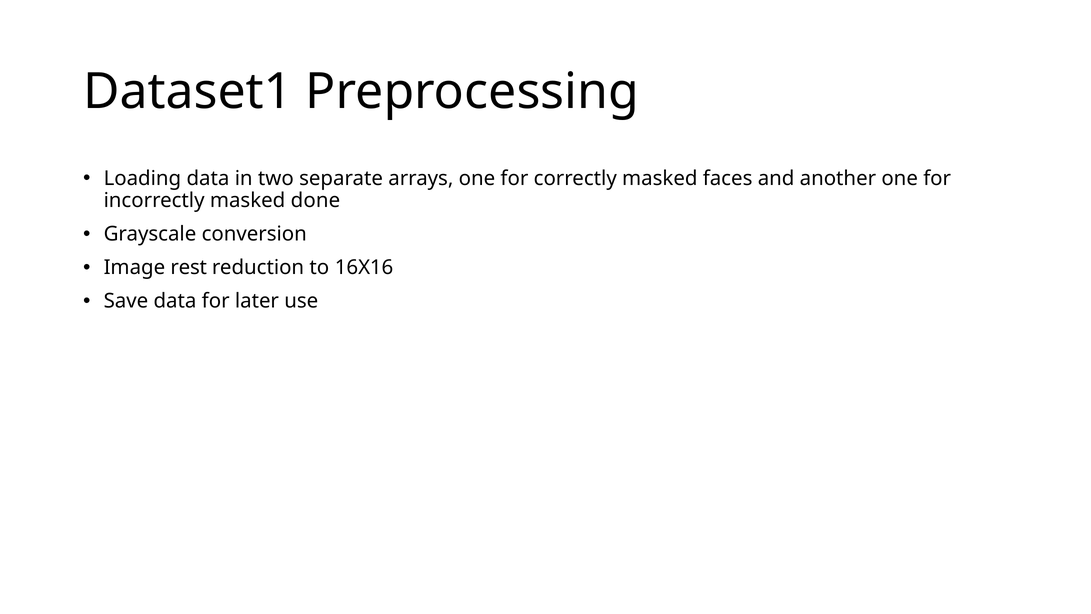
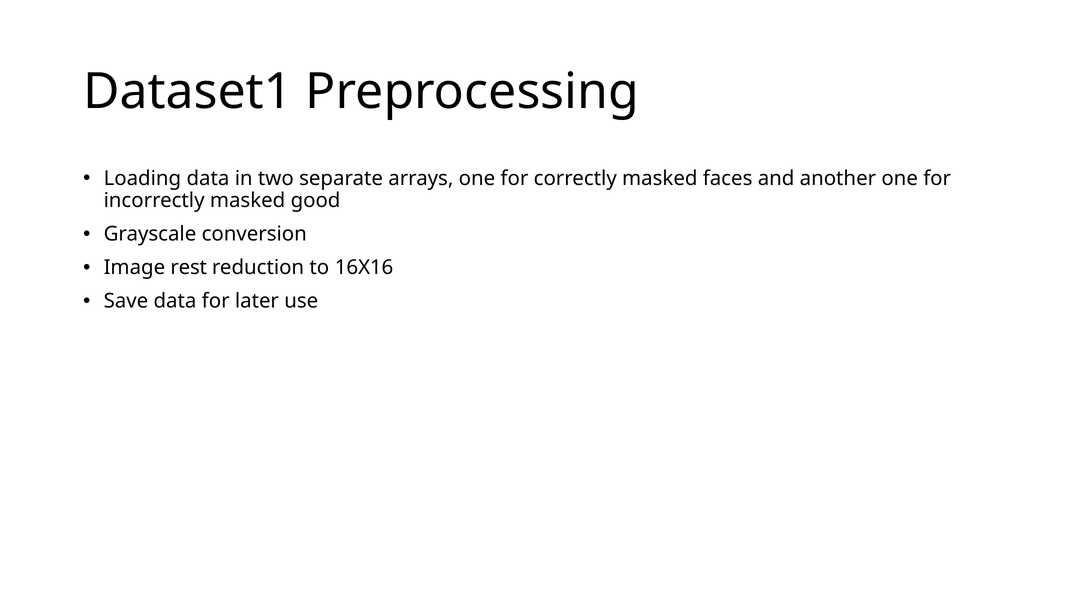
done: done -> good (316, 200)
